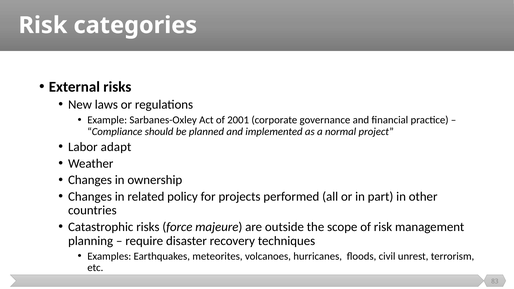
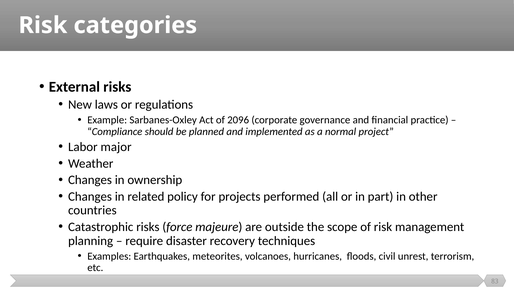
2001: 2001 -> 2096 (238, 120)
adapt: adapt -> major (116, 147)
